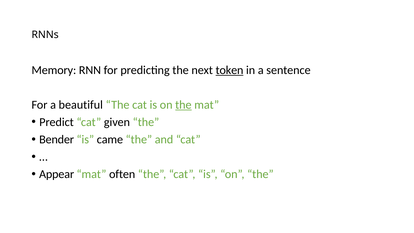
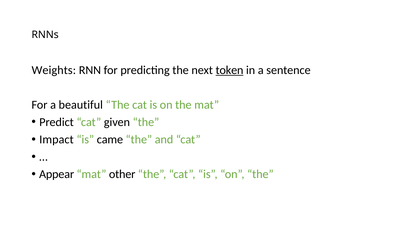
Memory: Memory -> Weights (54, 70)
the underline: present -> none (183, 105)
Bender: Bender -> Impact (57, 139)
often: often -> other (122, 174)
